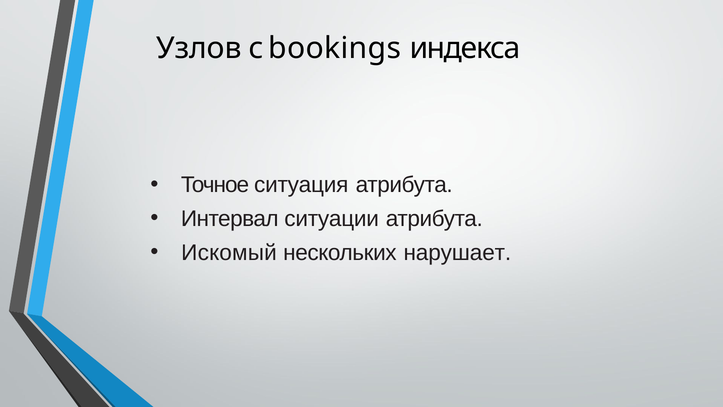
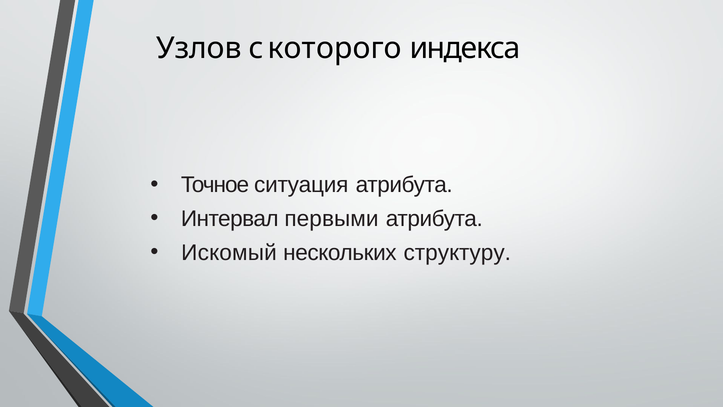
bookings: bookings -> которого (335, 48)
ситуации: ситуации -> первыми (331, 219)
нарушает: нарушает -> структуру (457, 252)
